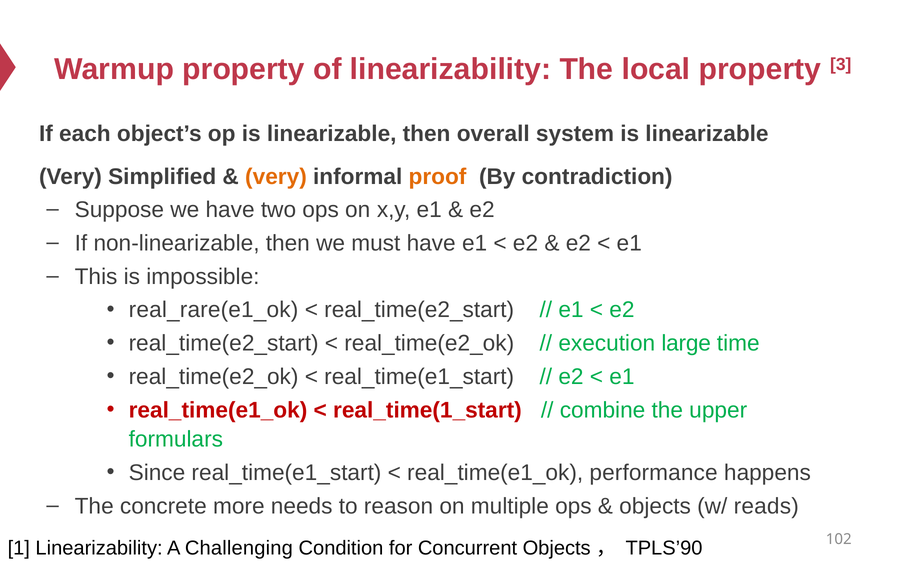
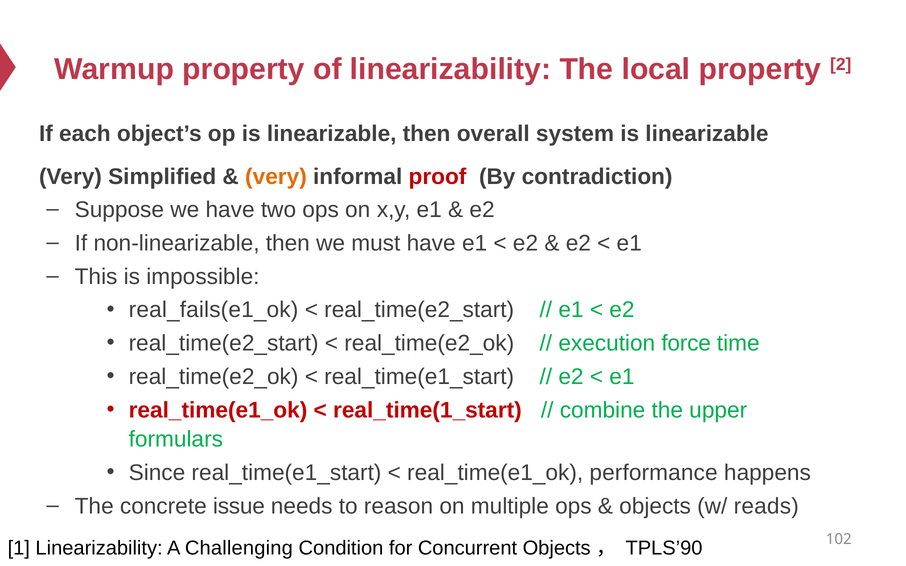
3: 3 -> 2 (841, 65)
proof colour: orange -> red (437, 177)
real_rare(e1_ok: real_rare(e1_ok -> real_fails(e1_ok (214, 310)
large: large -> force (686, 344)
more: more -> issue (239, 506)
